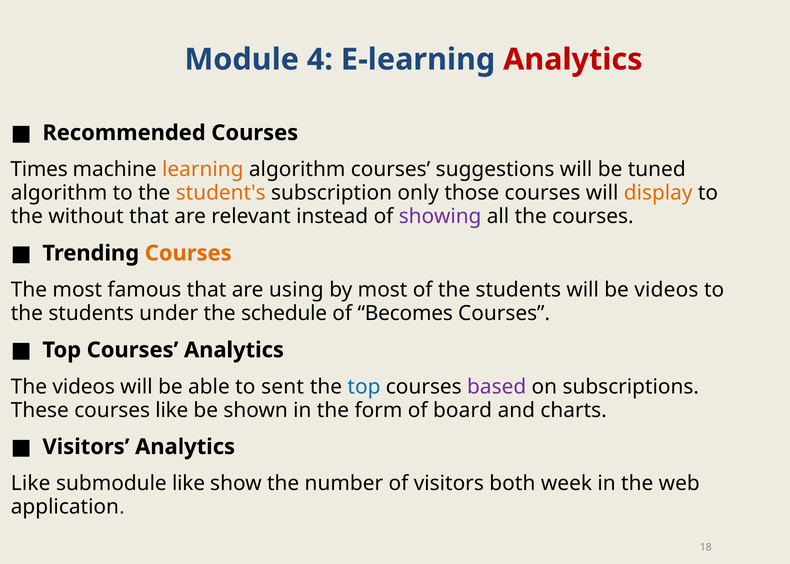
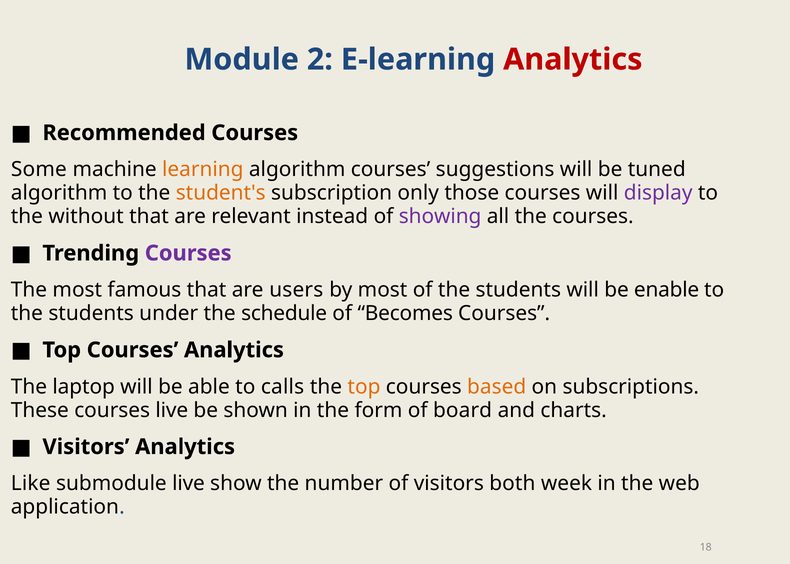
4: 4 -> 2 (320, 60)
Times: Times -> Some (39, 170)
display colour: orange -> purple (658, 193)
Courses colour: orange -> purple (188, 253)
using: using -> users (296, 290)
be videos: videos -> enable (667, 290)
The videos: videos -> laptop (84, 387)
sent: sent -> calls (283, 387)
top colour: blue -> orange (364, 387)
based colour: purple -> orange (497, 387)
courses like: like -> live (172, 410)
submodule like: like -> live (189, 484)
